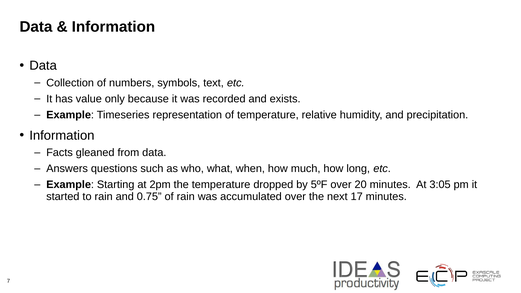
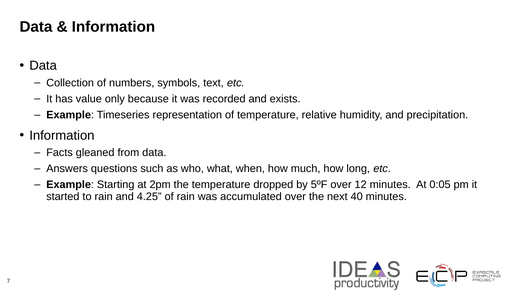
20: 20 -> 12 (361, 185)
3:05: 3:05 -> 0:05 (440, 185)
0.75: 0.75 -> 4.25 (149, 197)
17: 17 -> 40 (357, 197)
